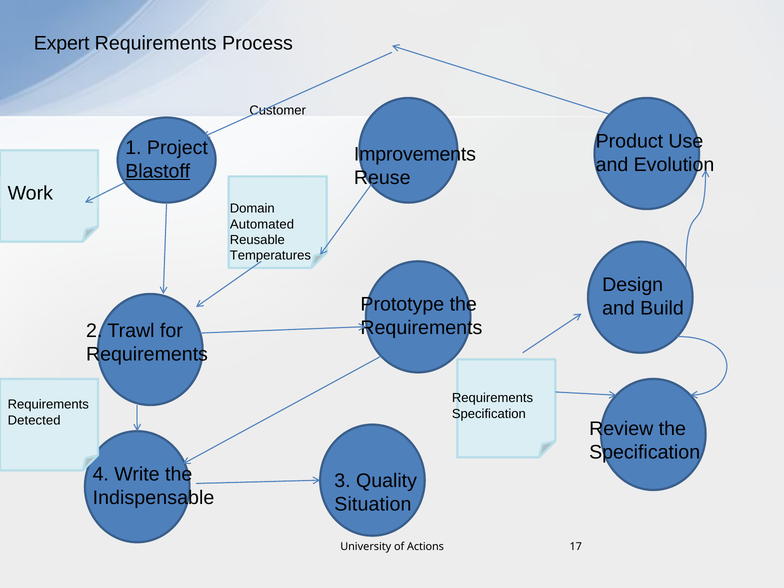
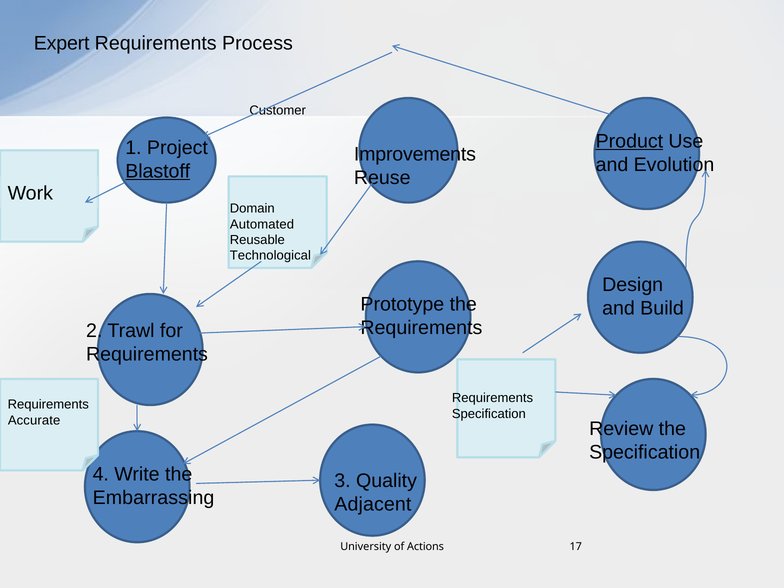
Product underline: none -> present (629, 141)
Temperatures: Temperatures -> Technological (270, 256)
Detected: Detected -> Accurate (34, 420)
Indispensable: Indispensable -> Embarrassing (154, 498)
Situation: Situation -> Adjacent (373, 504)
